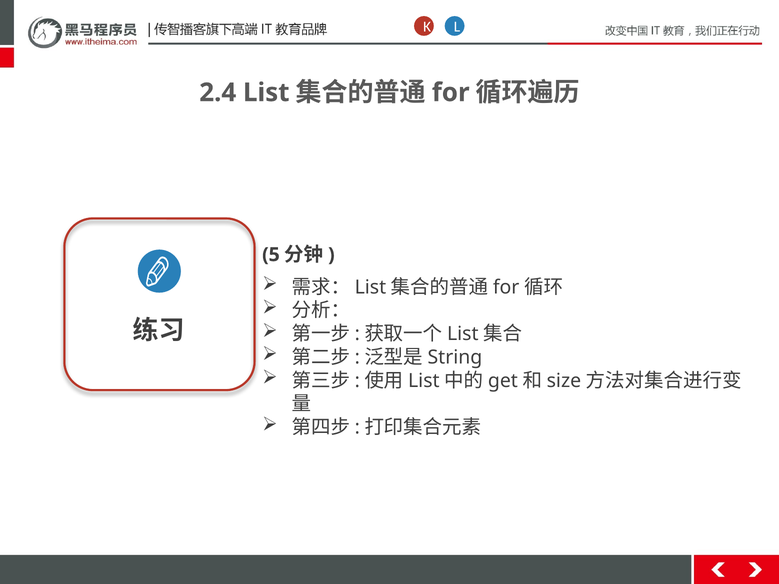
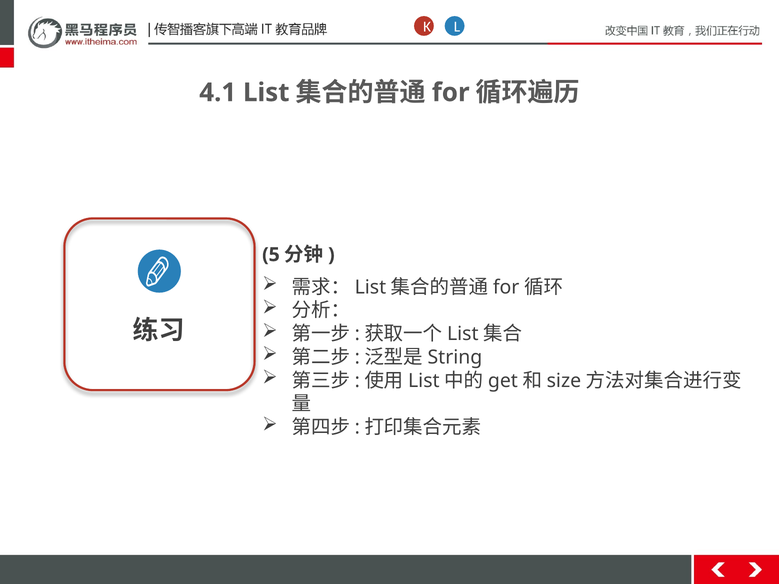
2.4: 2.4 -> 4.1 (218, 93)
